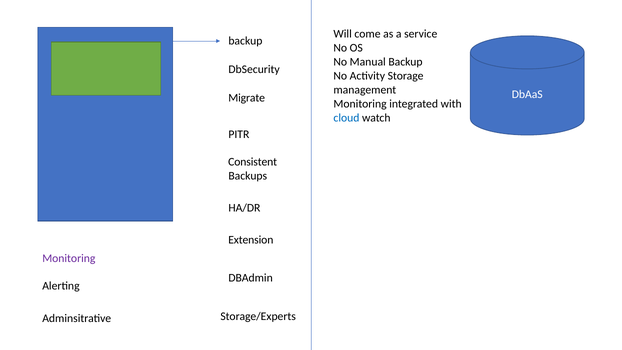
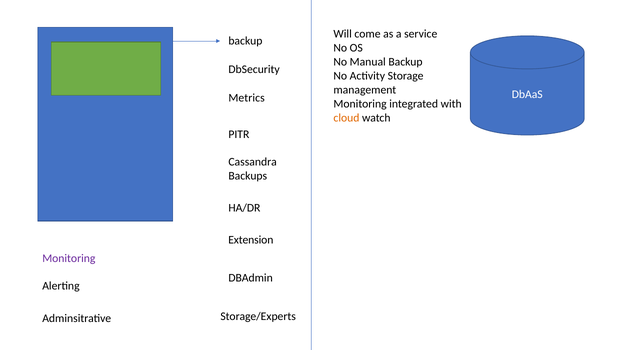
Migrate: Migrate -> Metrics (247, 98)
cloud colour: blue -> orange (346, 118)
Consistent: Consistent -> Cassandra (253, 162)
